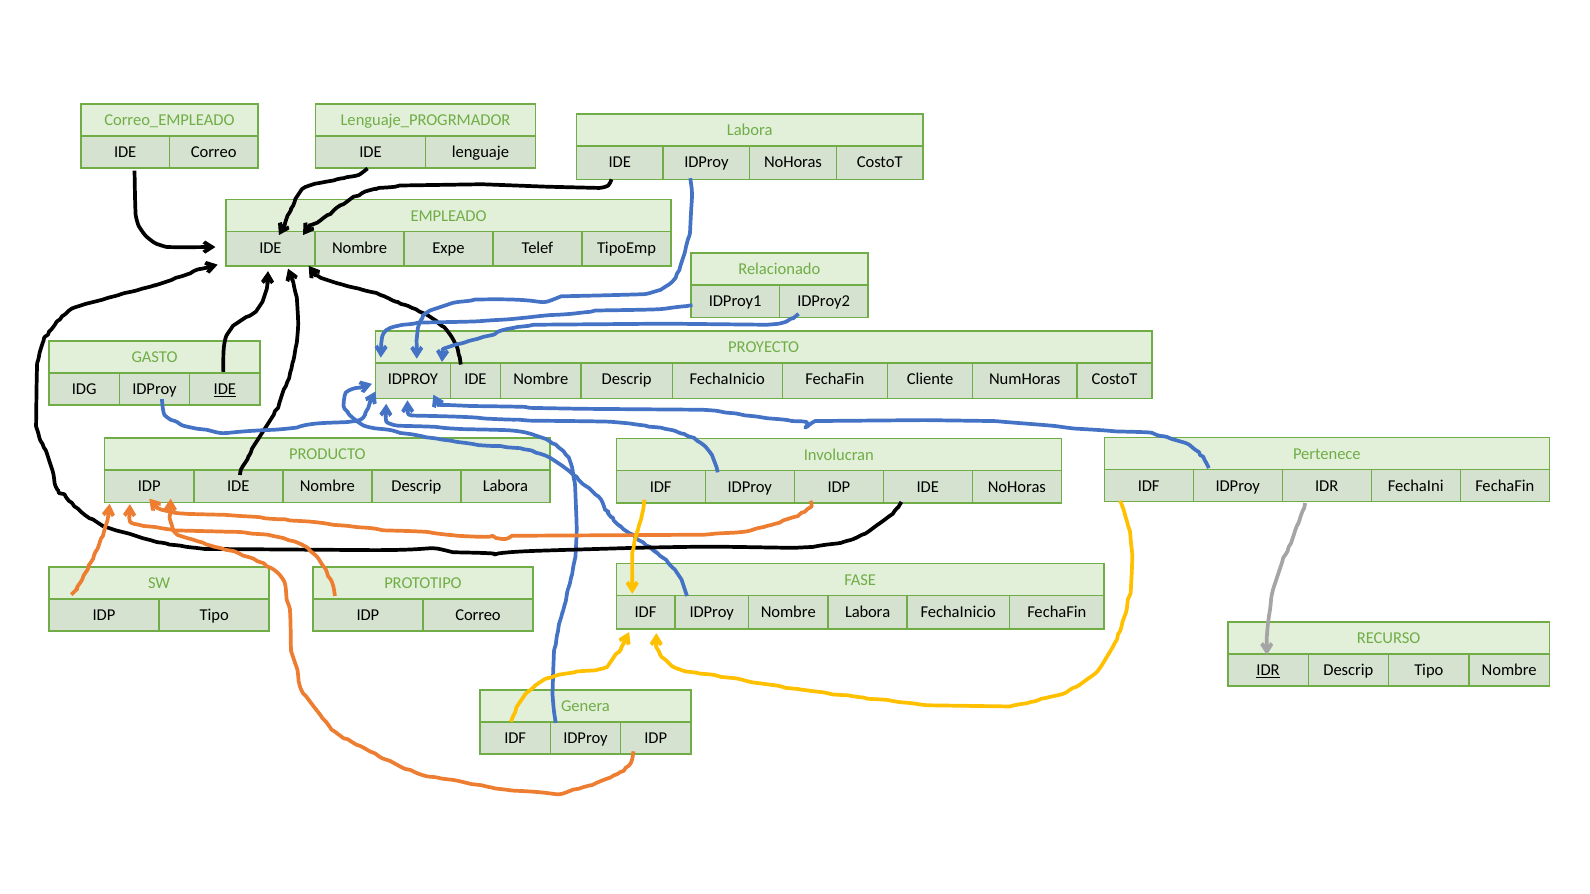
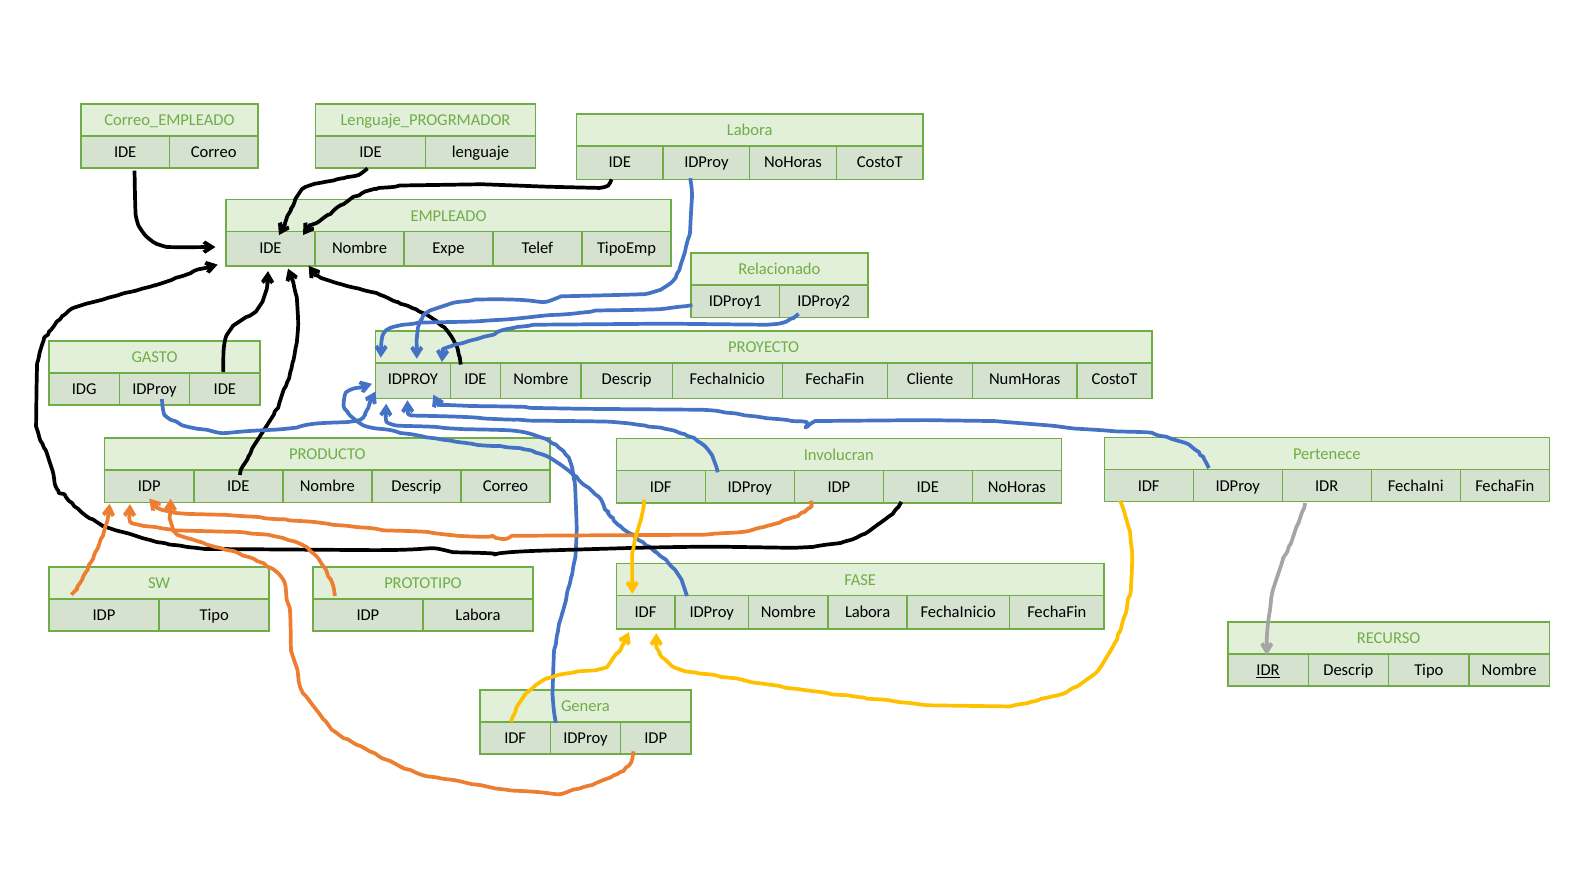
IDE underline: present -> none (225, 389)
Descrip Labora: Labora -> Correo (506, 487)
IDP Correo: Correo -> Labora (478, 615)
